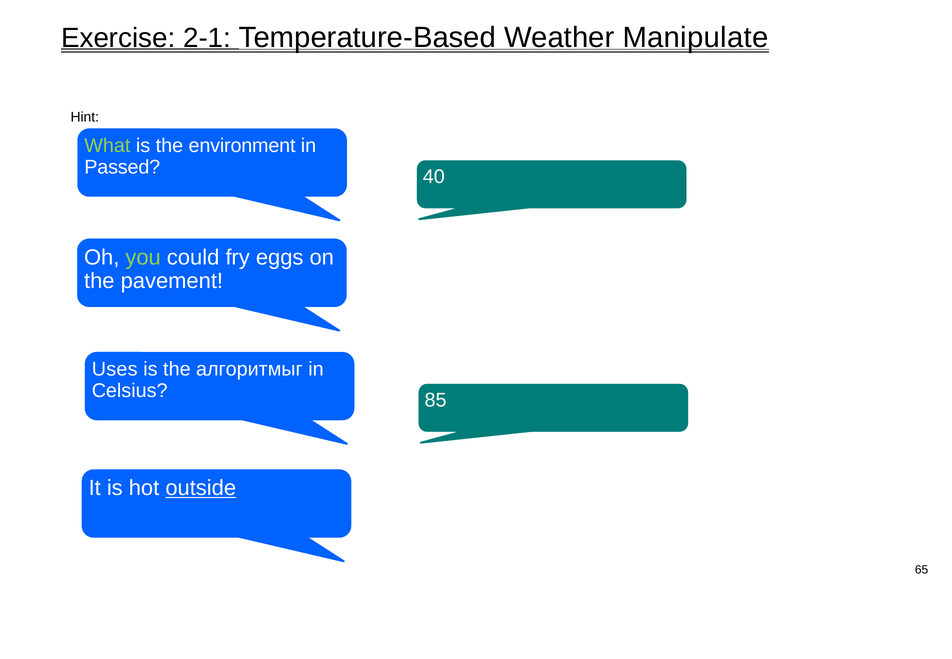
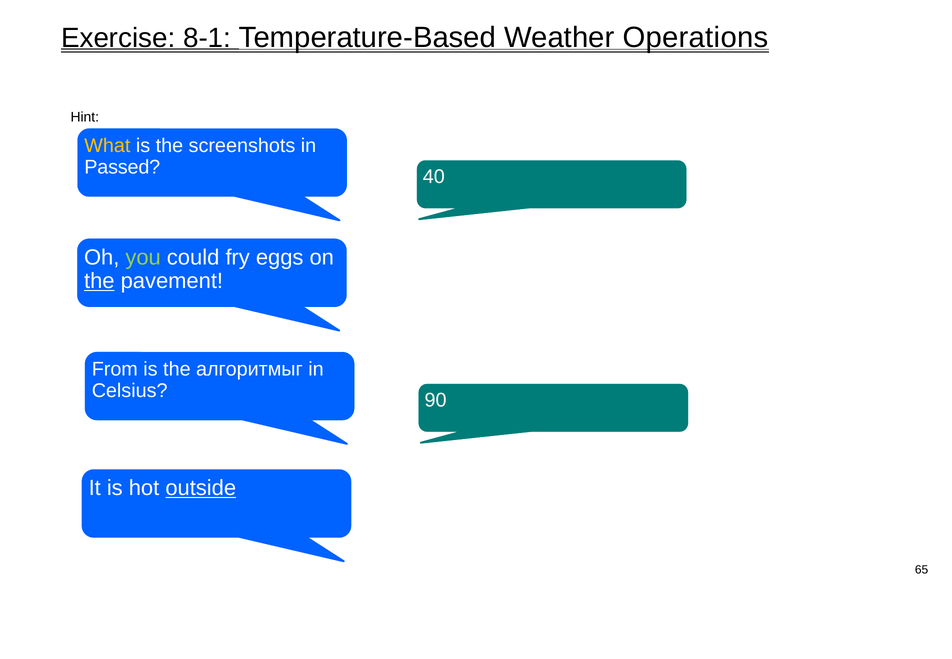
2-1: 2-1 -> 8-1 (207, 38)
Manipulate: Manipulate -> Operations (695, 37)
What colour: light green -> yellow (107, 146)
environment: environment -> screenshots (242, 146)
the underline: none -> present (99, 281)
Uses: Uses -> From (115, 369)
85: 85 -> 90 (436, 400)
